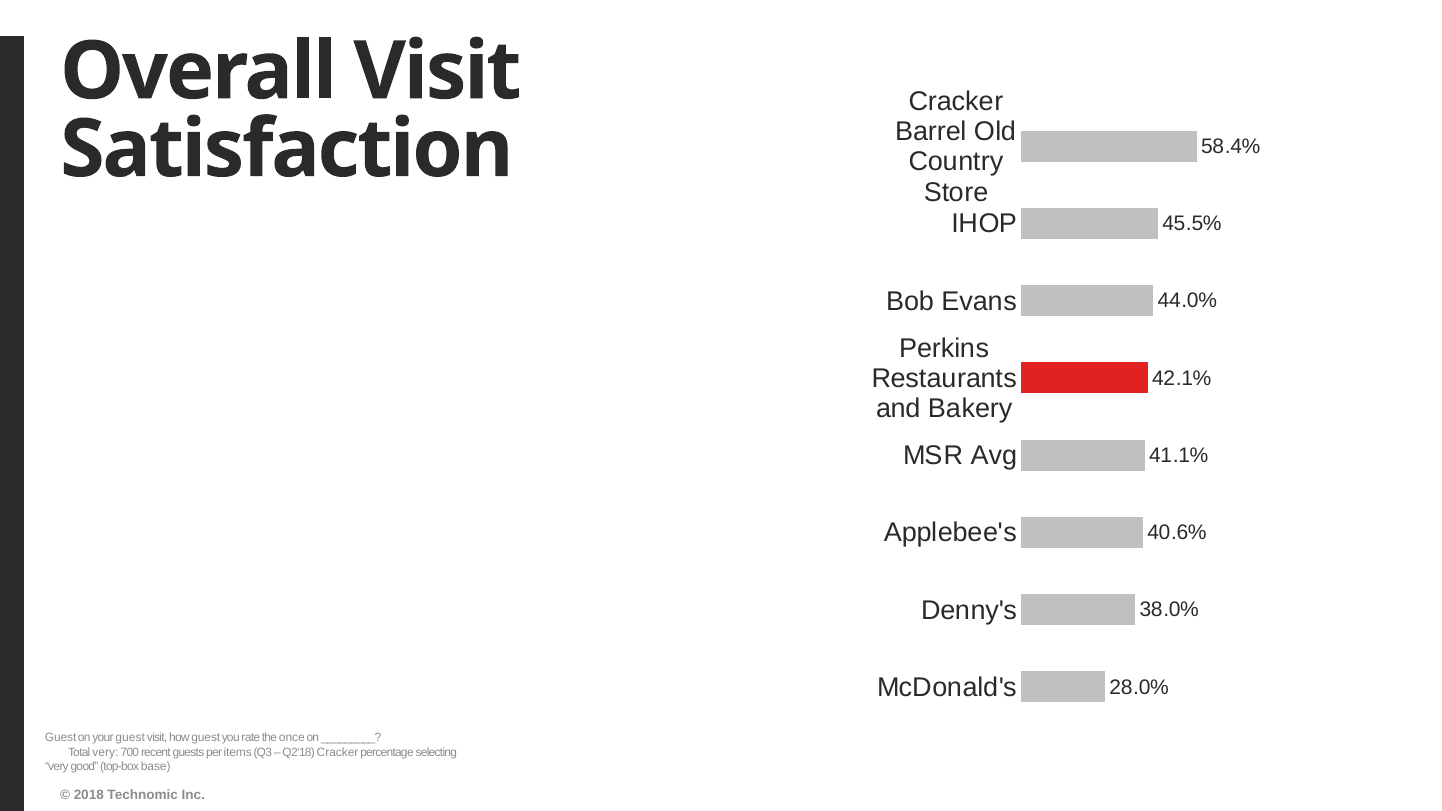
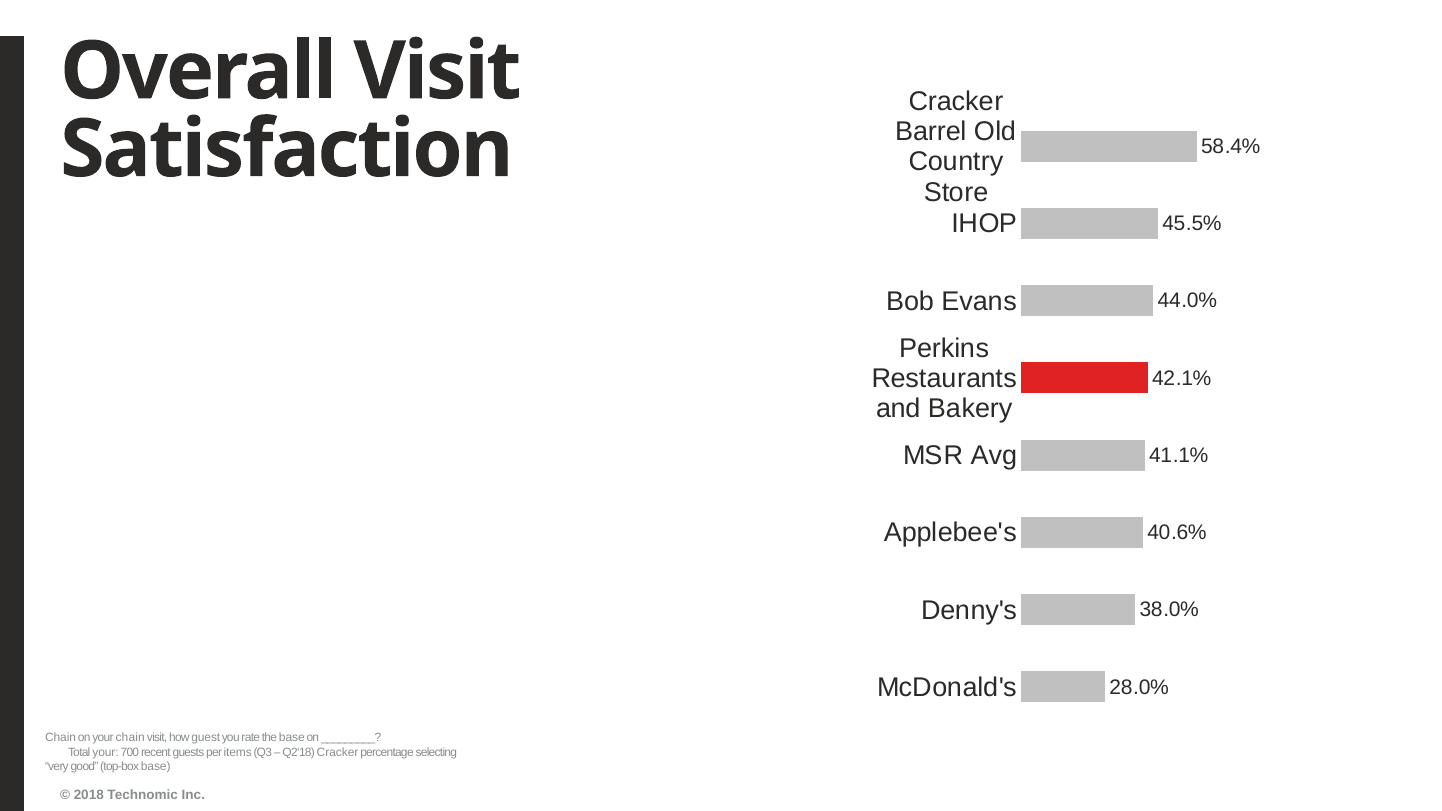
Guest: Guest -> Chain (61, 738)
your guest: guest -> chain (130, 738)
the once: once -> base (292, 738)
Total very: very -> your (106, 752)
